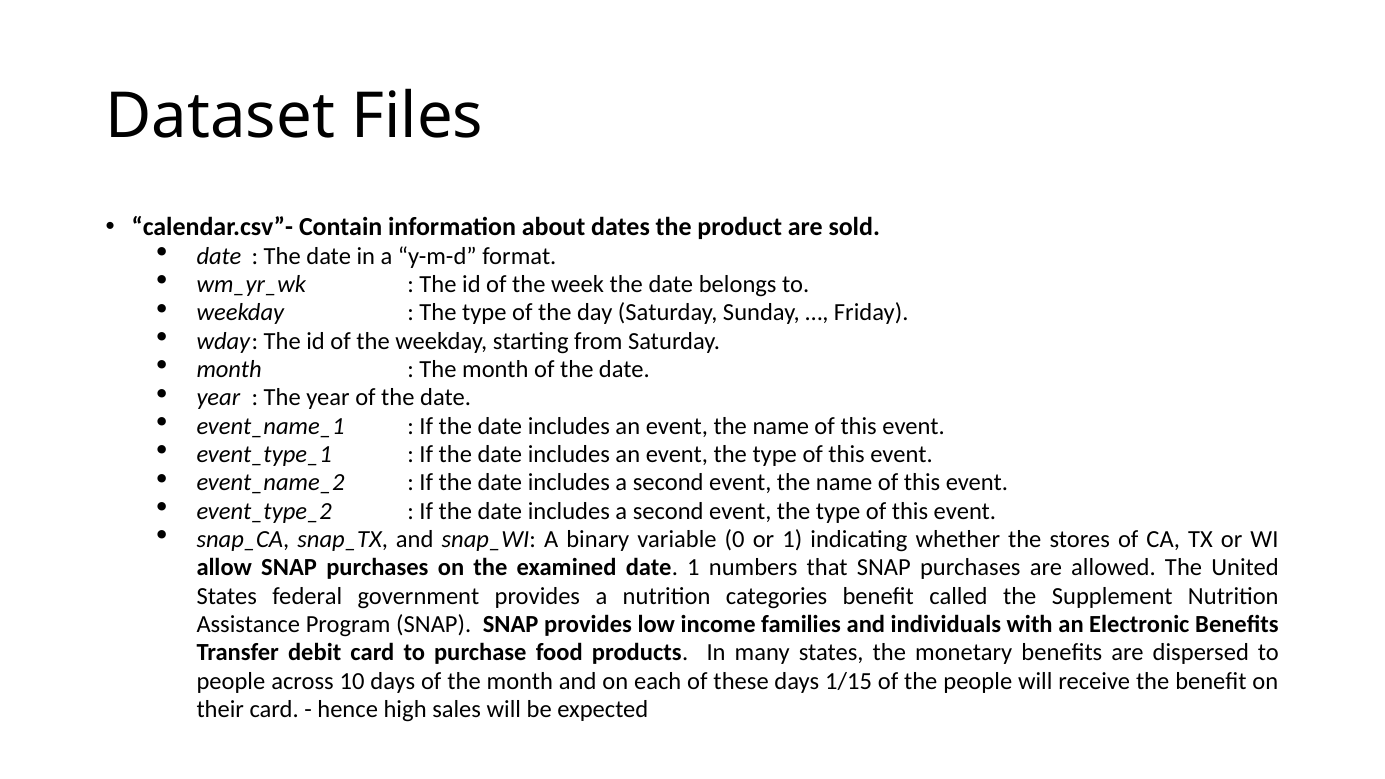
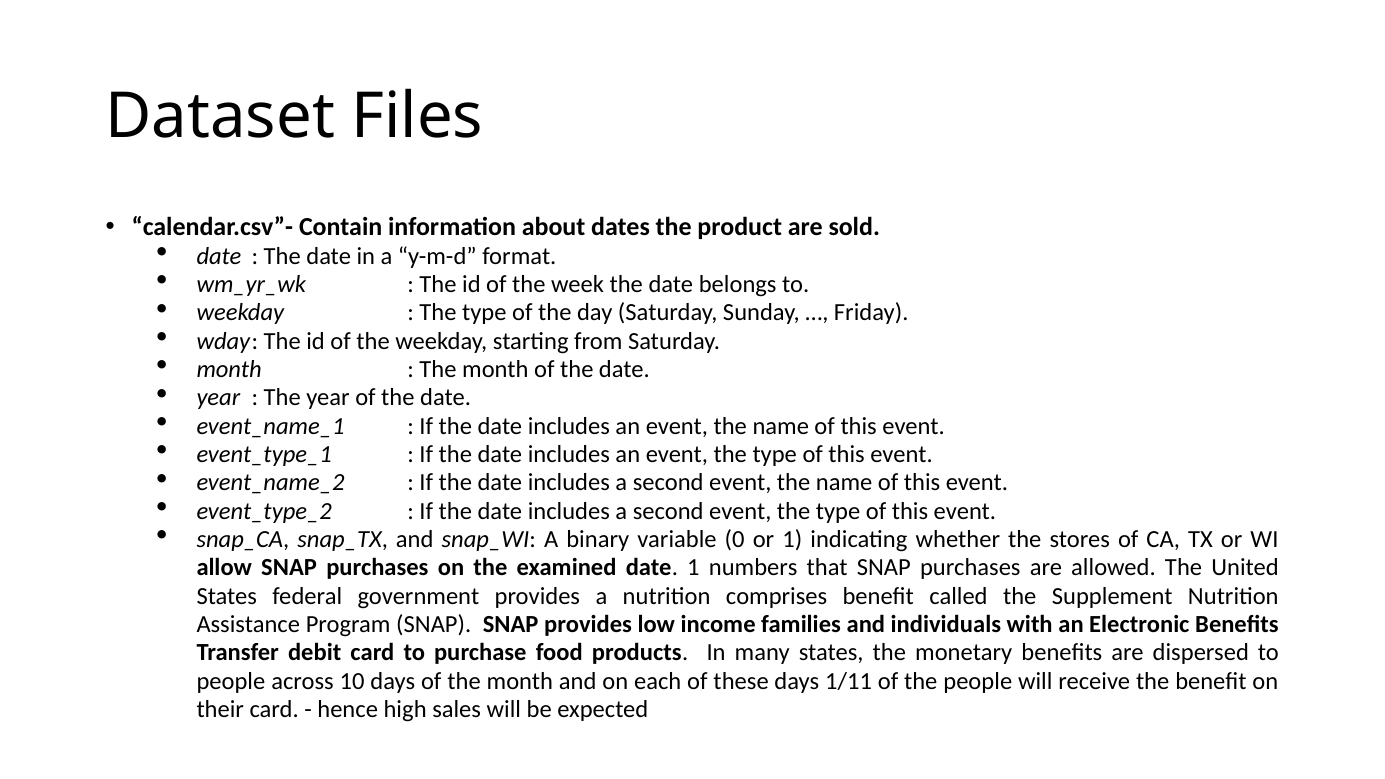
categories: categories -> comprises (777, 596)
1/15: 1/15 -> 1/11 (849, 681)
